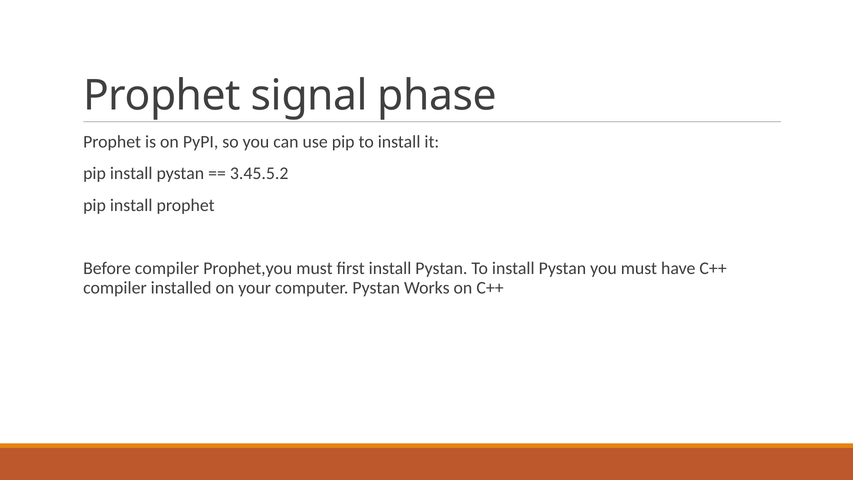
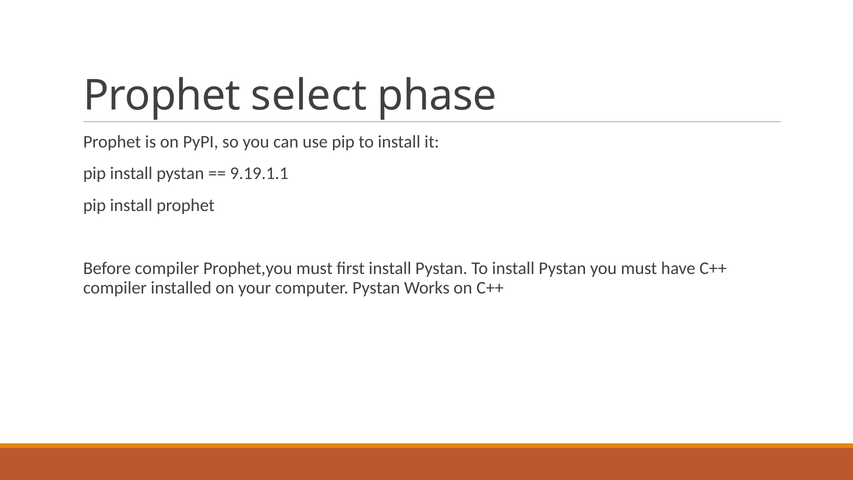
signal: signal -> select (309, 96)
3.45.5.2: 3.45.5.2 -> 9.19.1.1 (259, 173)
